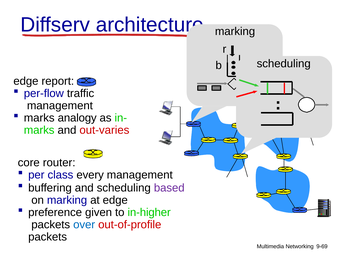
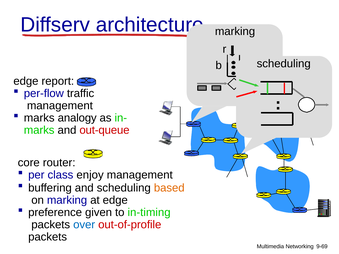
out-varies: out-varies -> out-queue (104, 130)
every: every -> enjoy (90, 175)
based colour: purple -> orange (169, 188)
in-higher: in-higher -> in-timing (149, 213)
